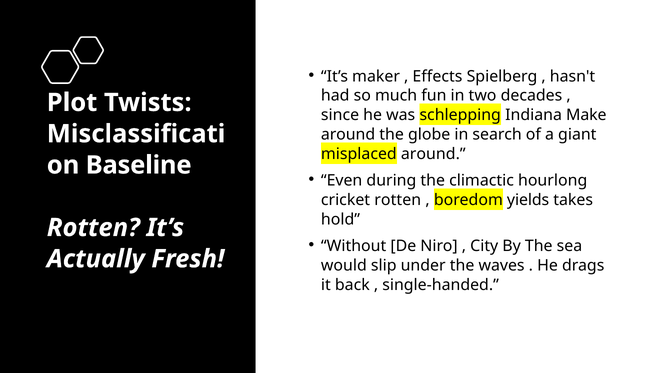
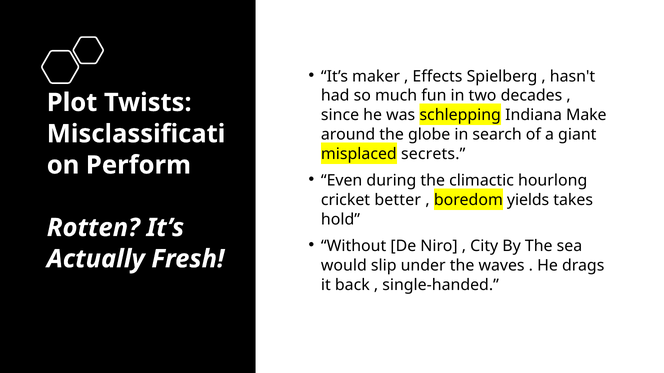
misplaced around: around -> secrets (433, 154)
Baseline: Baseline -> Perform (138, 165)
cricket rotten: rotten -> better (398, 200)
